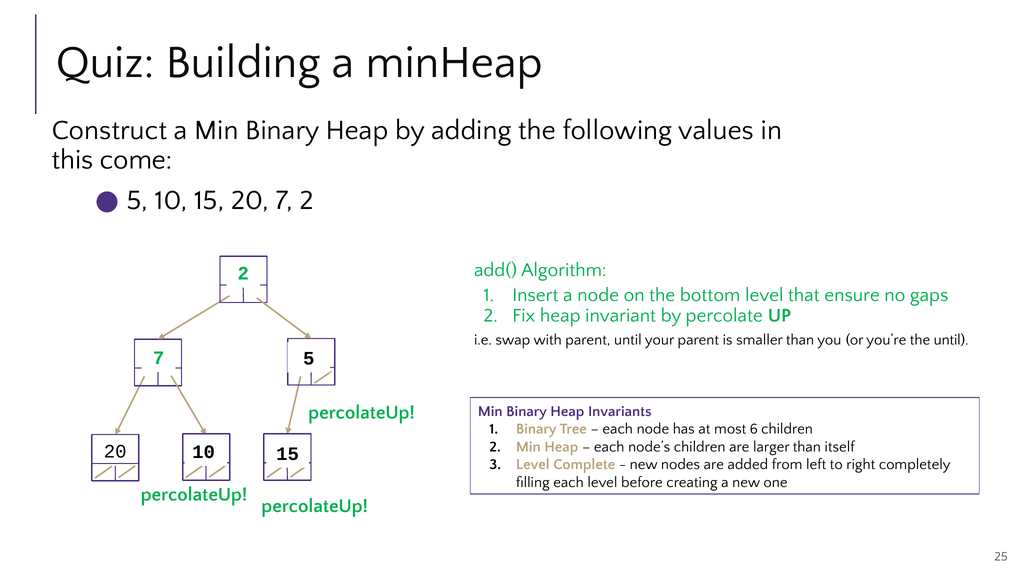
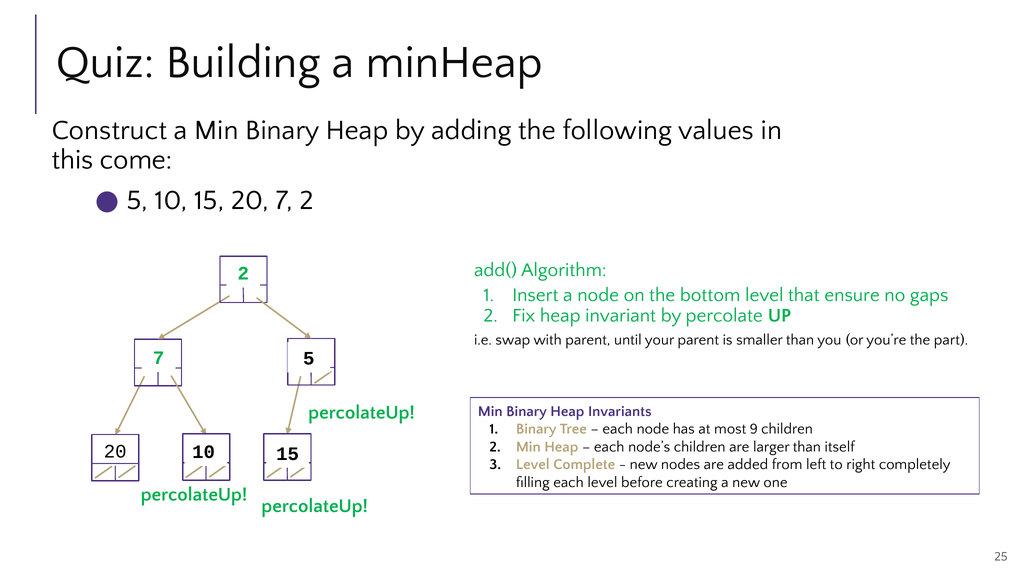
the until: until -> part (951, 340)
6: 6 -> 9 (754, 429)
